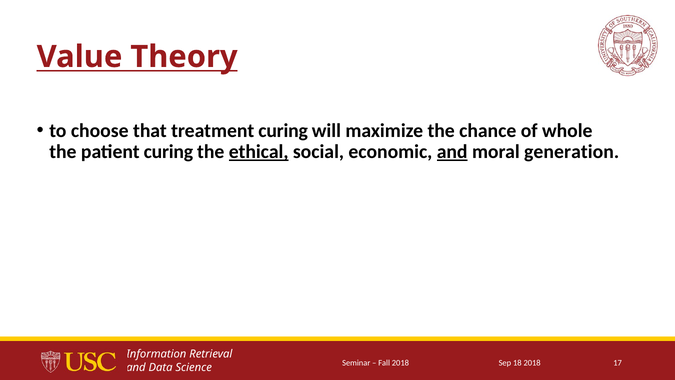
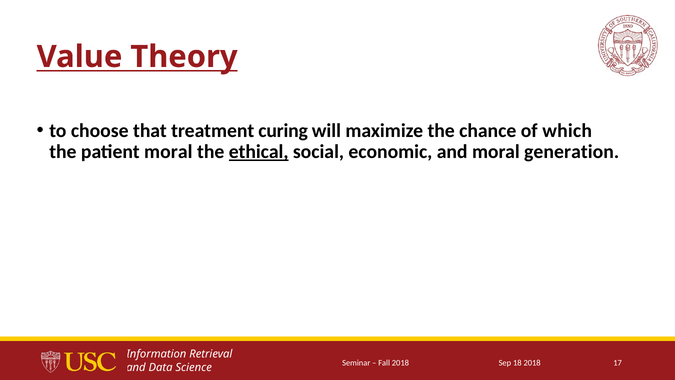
whole: whole -> which (567, 130)
patient curing: curing -> moral (168, 152)
and underline: present -> none (452, 152)
